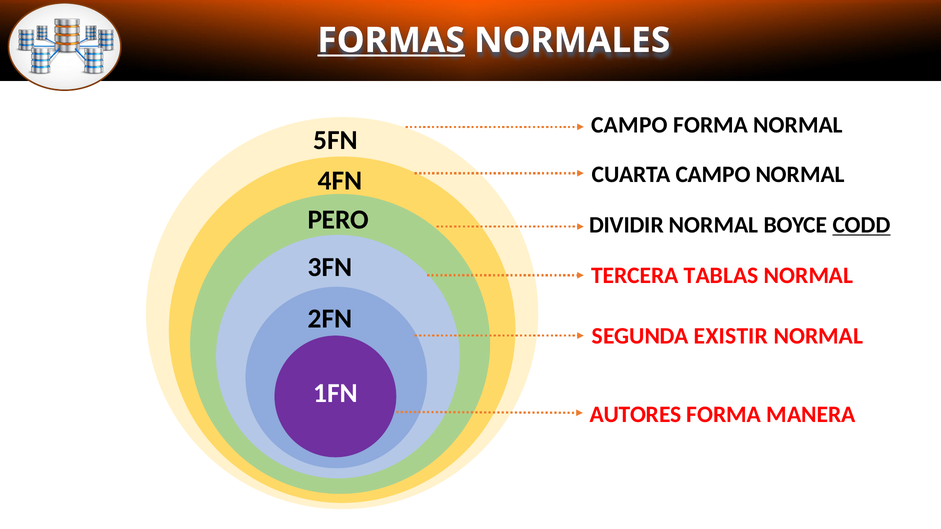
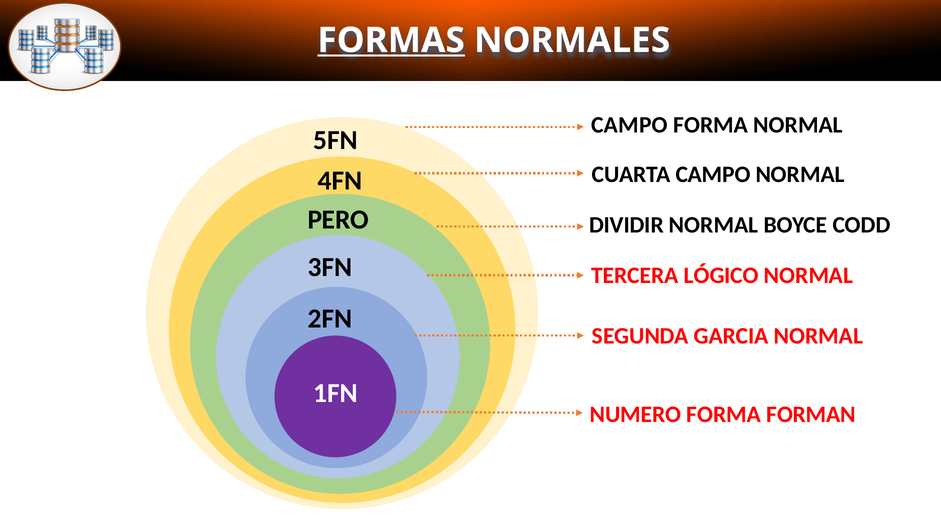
CODD underline: present -> none (861, 225)
TABLAS: TABLAS -> LÓGICO (721, 275)
EXISTIR: EXISTIR -> GARCIA (731, 336)
AUTORES: AUTORES -> NUMERO (635, 415)
MANERA: MANERA -> FORMAN (811, 415)
